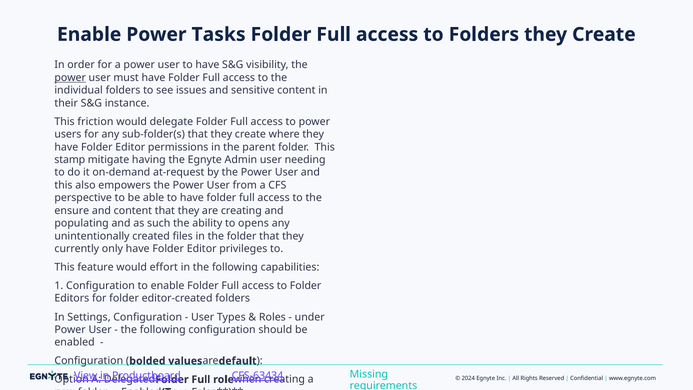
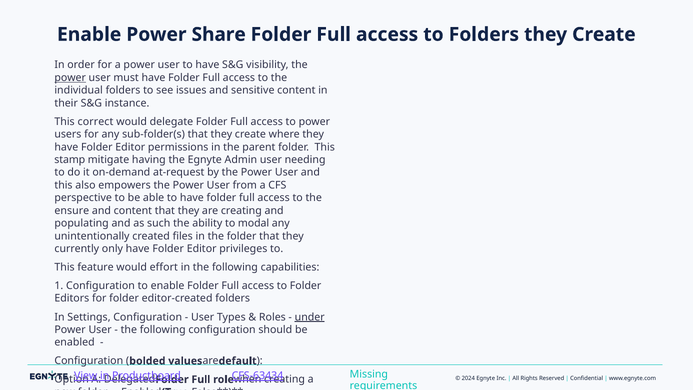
Tasks: Tasks -> Share (219, 34)
friction: friction -> correct (95, 122)
opens: opens -> modal (254, 223)
under underline: none -> present (310, 317)
